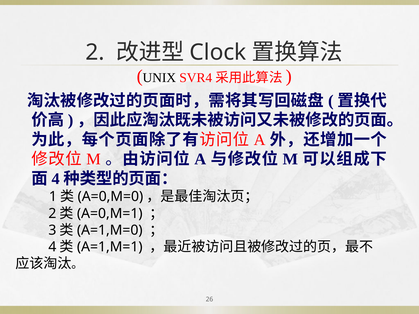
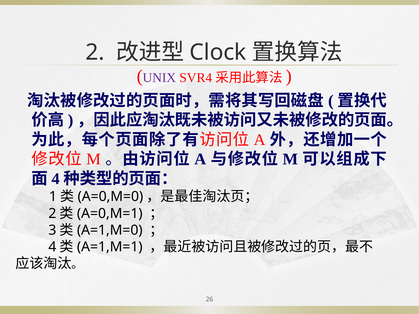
UNIX colour: black -> purple (159, 78)
